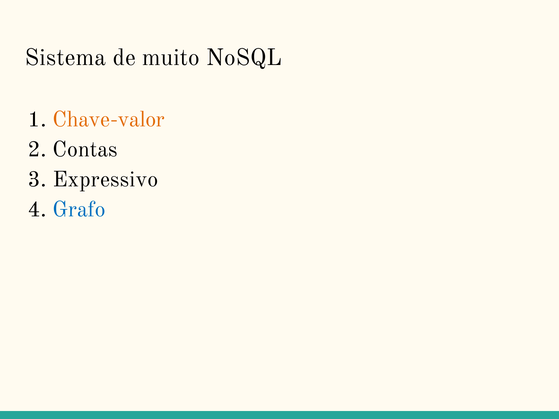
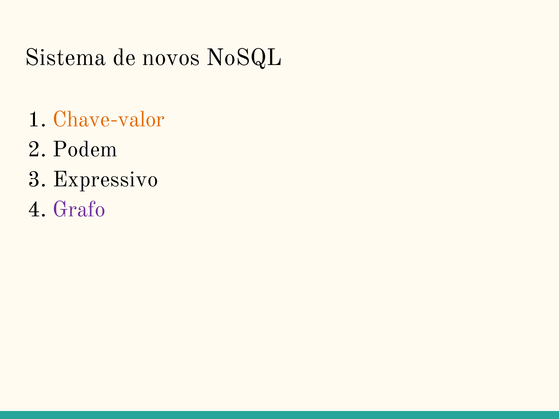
muito: muito -> novos (171, 57)
Contas: Contas -> Podem (85, 150)
Grafo colour: blue -> purple (79, 210)
